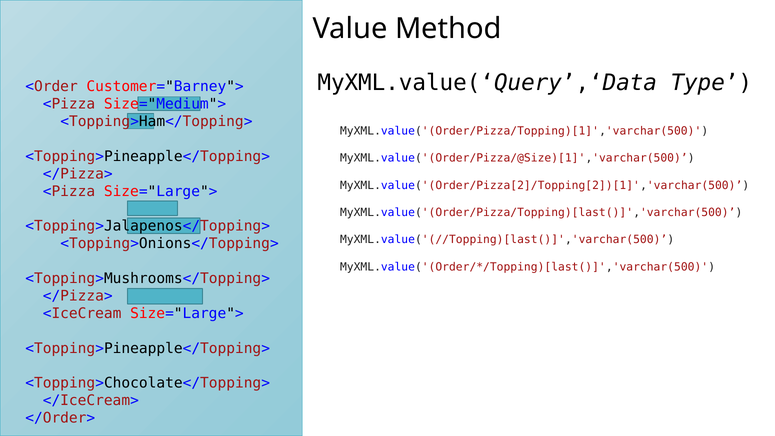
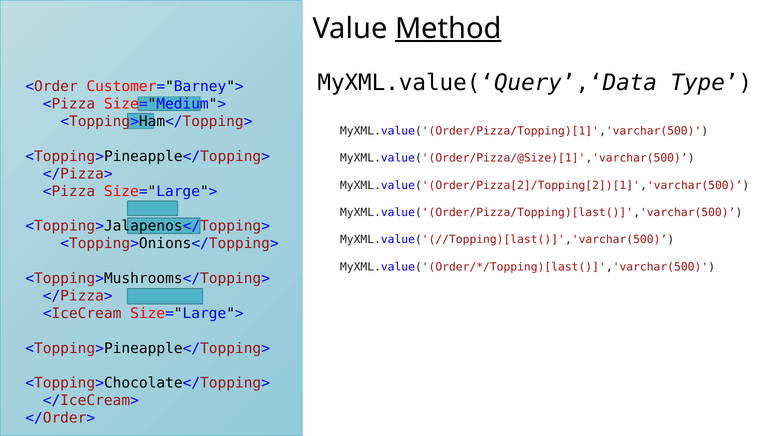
Method underline: none -> present (448, 29)
